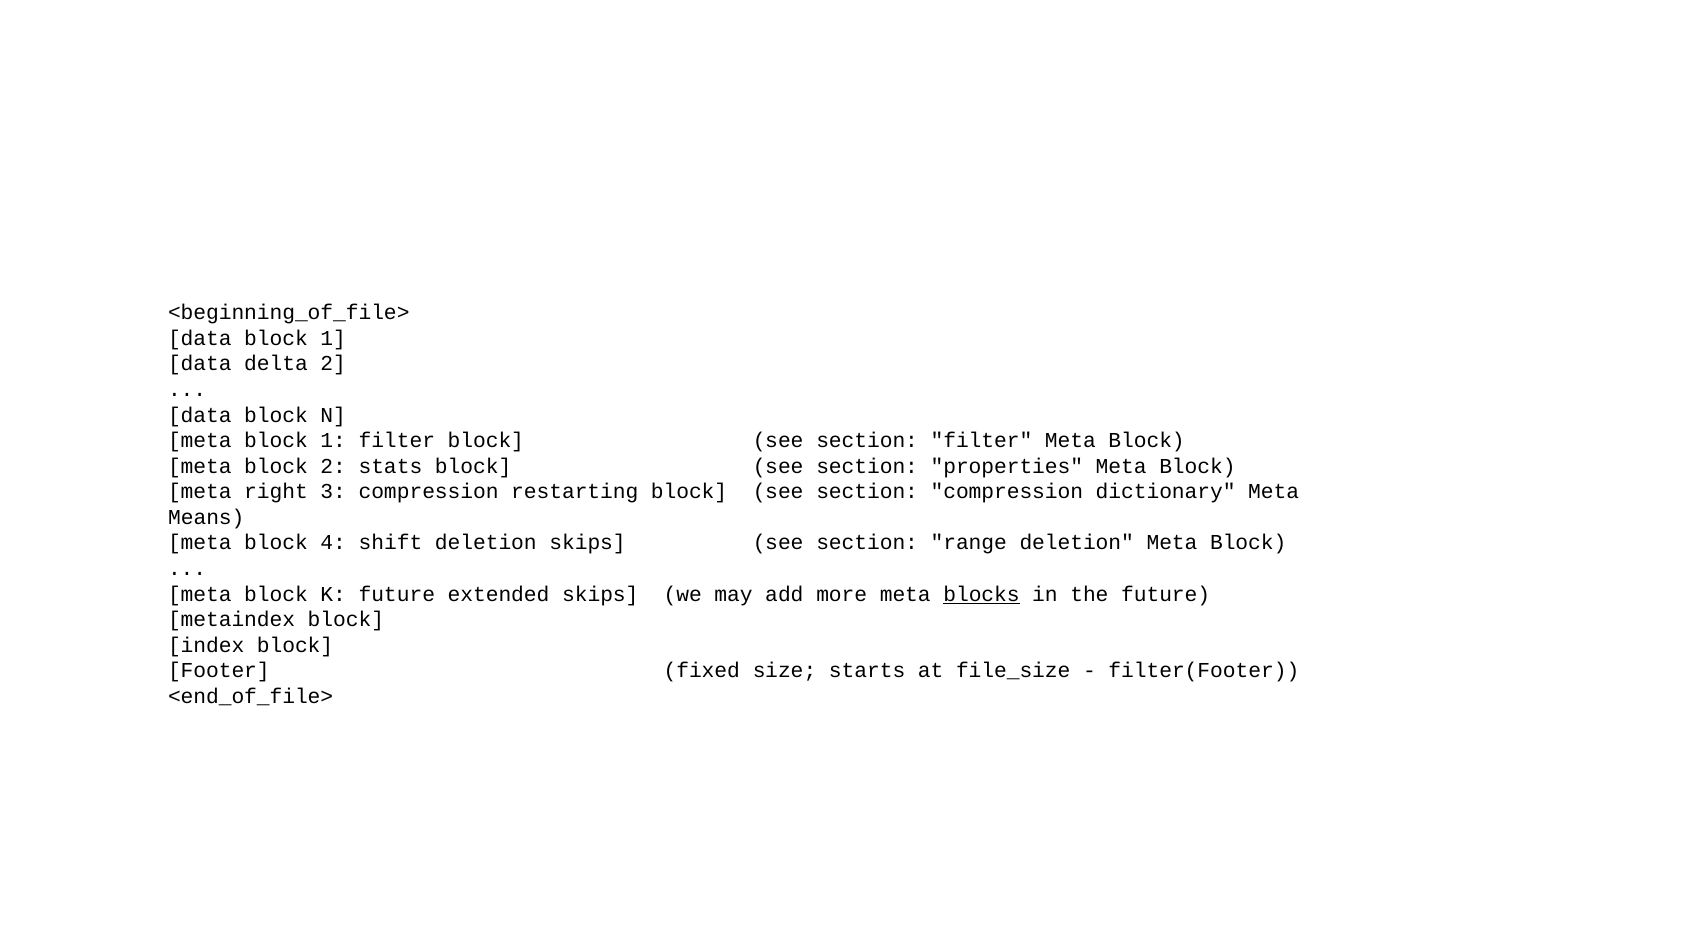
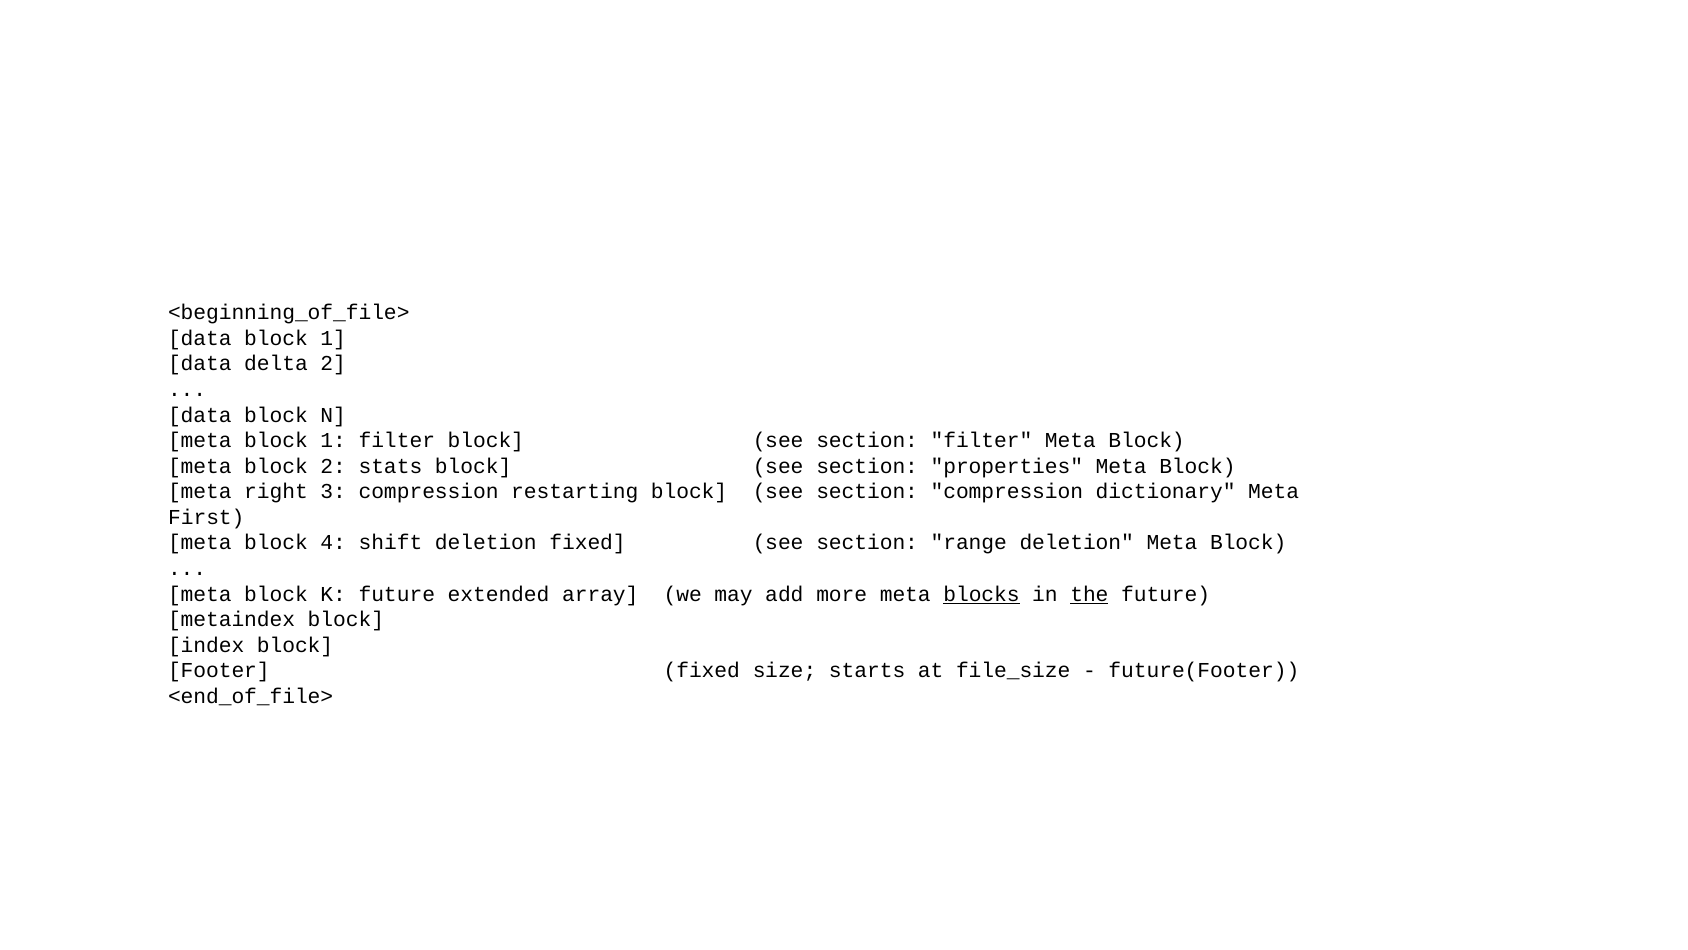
Means: Means -> First (206, 517)
deletion skips: skips -> fixed (588, 543)
extended skips: skips -> array (600, 594)
the underline: none -> present (1089, 594)
filter(Footer: filter(Footer -> future(Footer (1204, 670)
